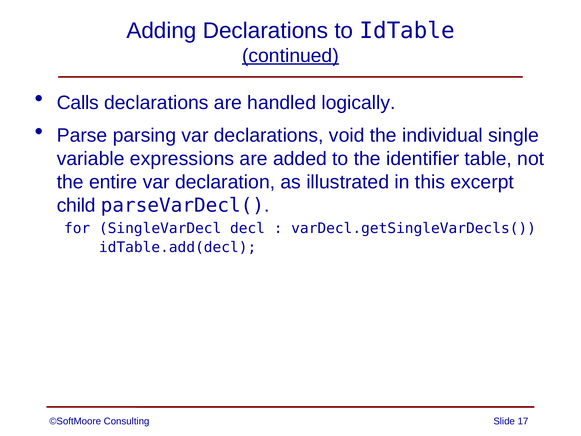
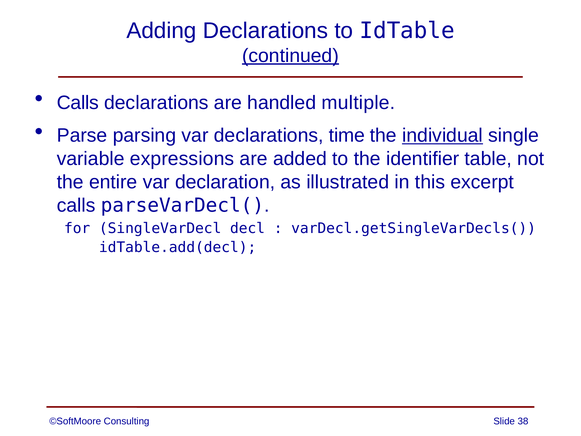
logically: logically -> multiple (358, 103)
void: void -> time (347, 135)
individual underline: none -> present (443, 135)
child: child -> calls (76, 205)
17: 17 -> 38 (523, 421)
